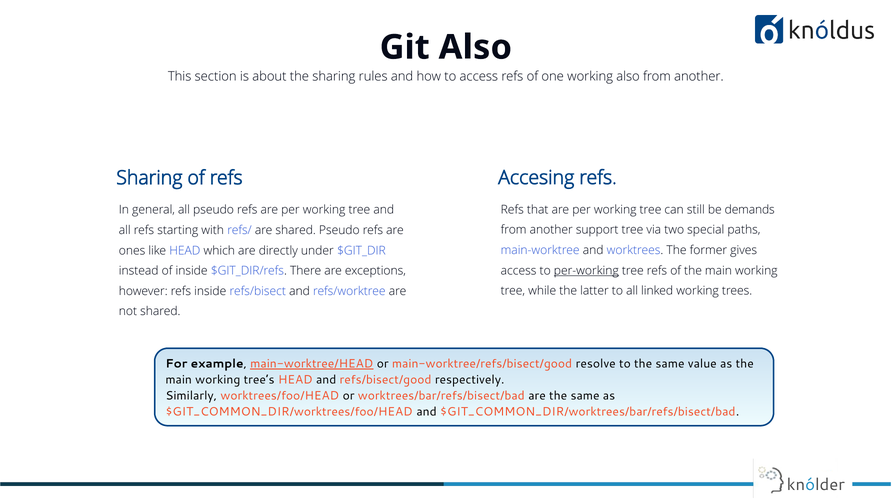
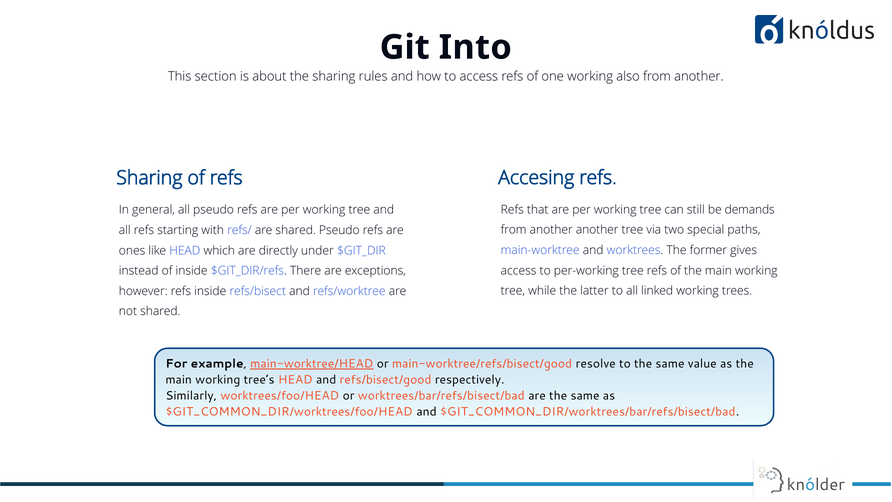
Git Also: Also -> Into (475, 47)
another support: support -> another (597, 230)
per-working underline: present -> none (586, 270)
